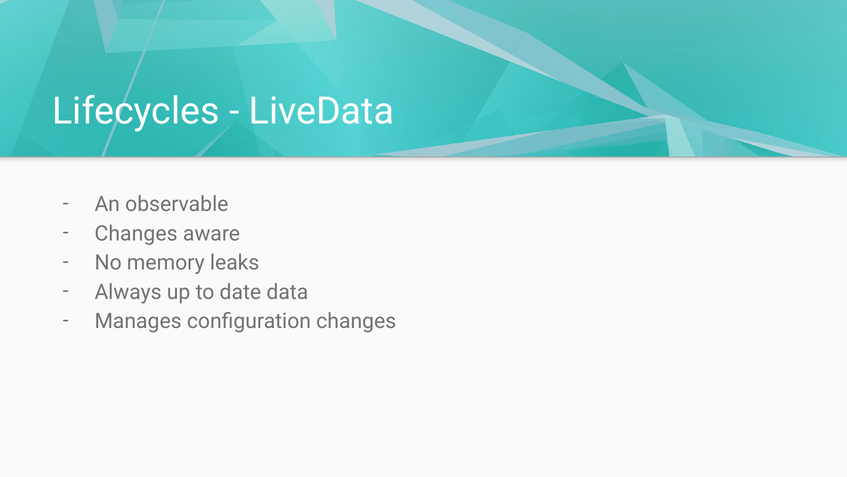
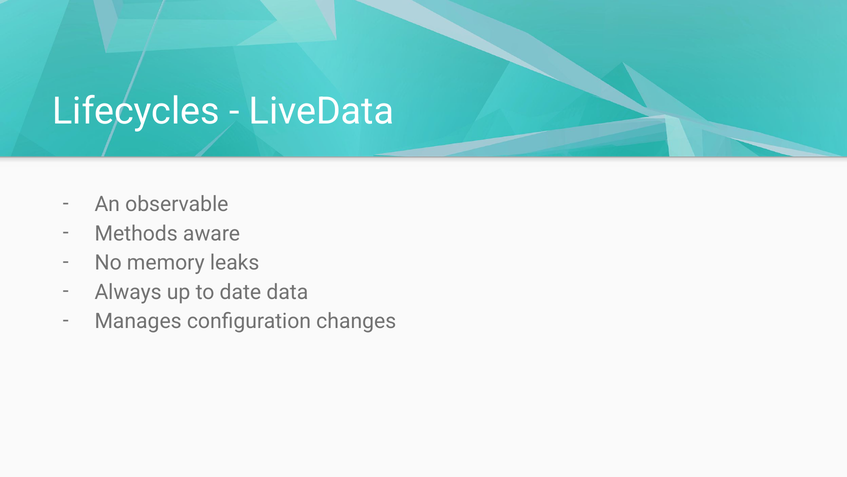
Changes: Changes -> Methods (136, 233)
